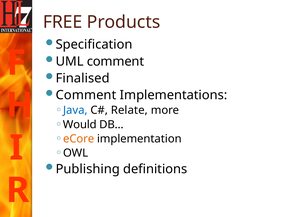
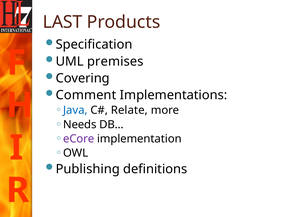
FREE: FREE -> LAST (63, 22)
UML comment: comment -> premises (115, 62)
Finalised: Finalised -> Covering (83, 78)
Would: Would -> Needs (80, 125)
eCore colour: orange -> purple (79, 139)
